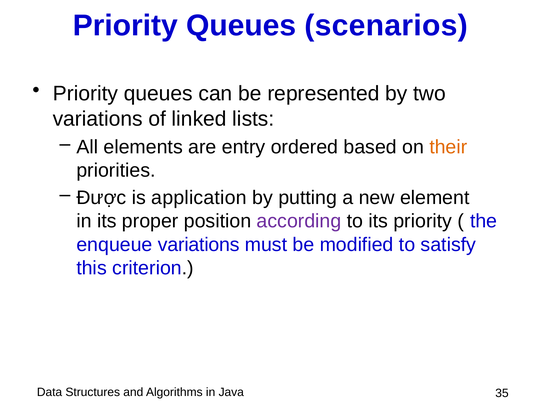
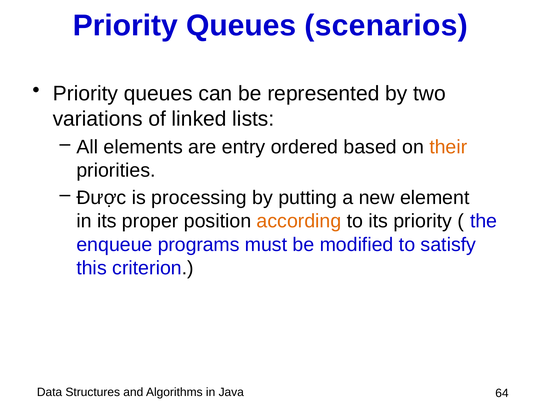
application: application -> processing (199, 198)
according colour: purple -> orange (299, 221)
enqueue variations: variations -> programs (199, 244)
35: 35 -> 64 (502, 393)
